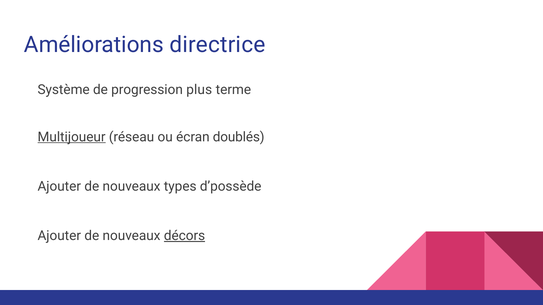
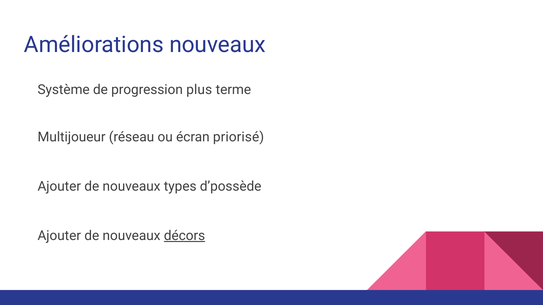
Améliorations directrice: directrice -> nouveaux (218, 45)
Multijoueur underline: present -> none (72, 137)
doublés: doublés -> priorisé (239, 137)
